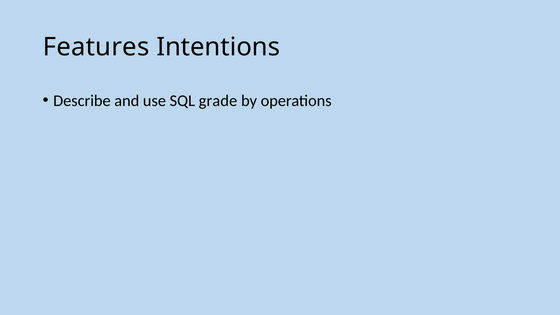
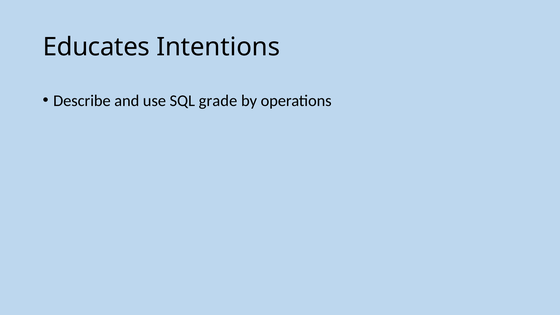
Features: Features -> Educates (96, 47)
